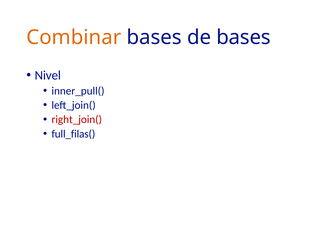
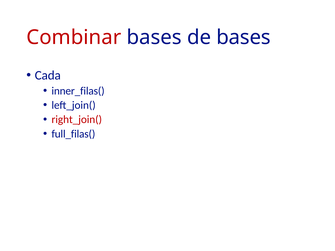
Combinar colour: orange -> red (74, 38)
Nivel: Nivel -> Cada (48, 76)
inner_pull(: inner_pull( -> inner_filas( (78, 91)
